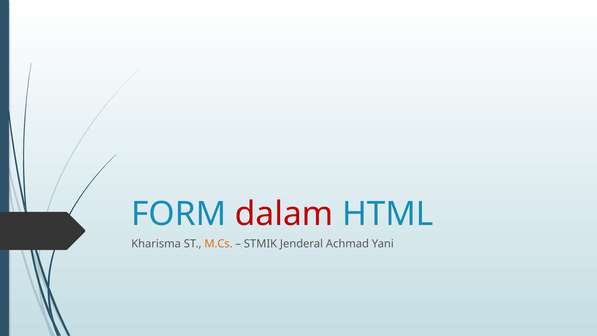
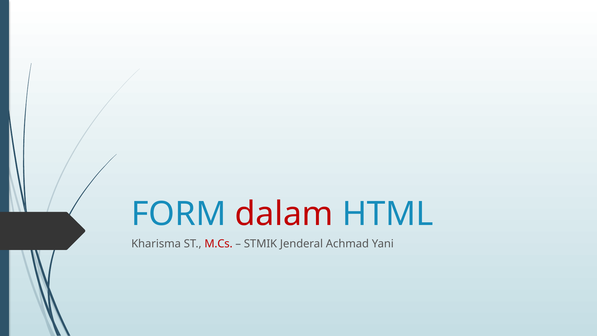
M.Cs colour: orange -> red (219, 244)
